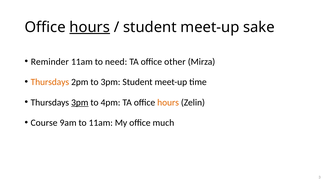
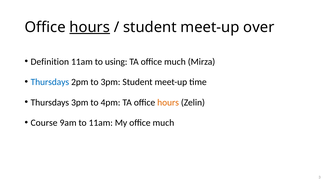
sake: sake -> over (259, 27)
Reminder: Reminder -> Definition (50, 62)
need: need -> using (116, 62)
TA office other: other -> much (175, 62)
Thursdays colour: orange -> blue (50, 82)
3pm underline: present -> none (80, 102)
